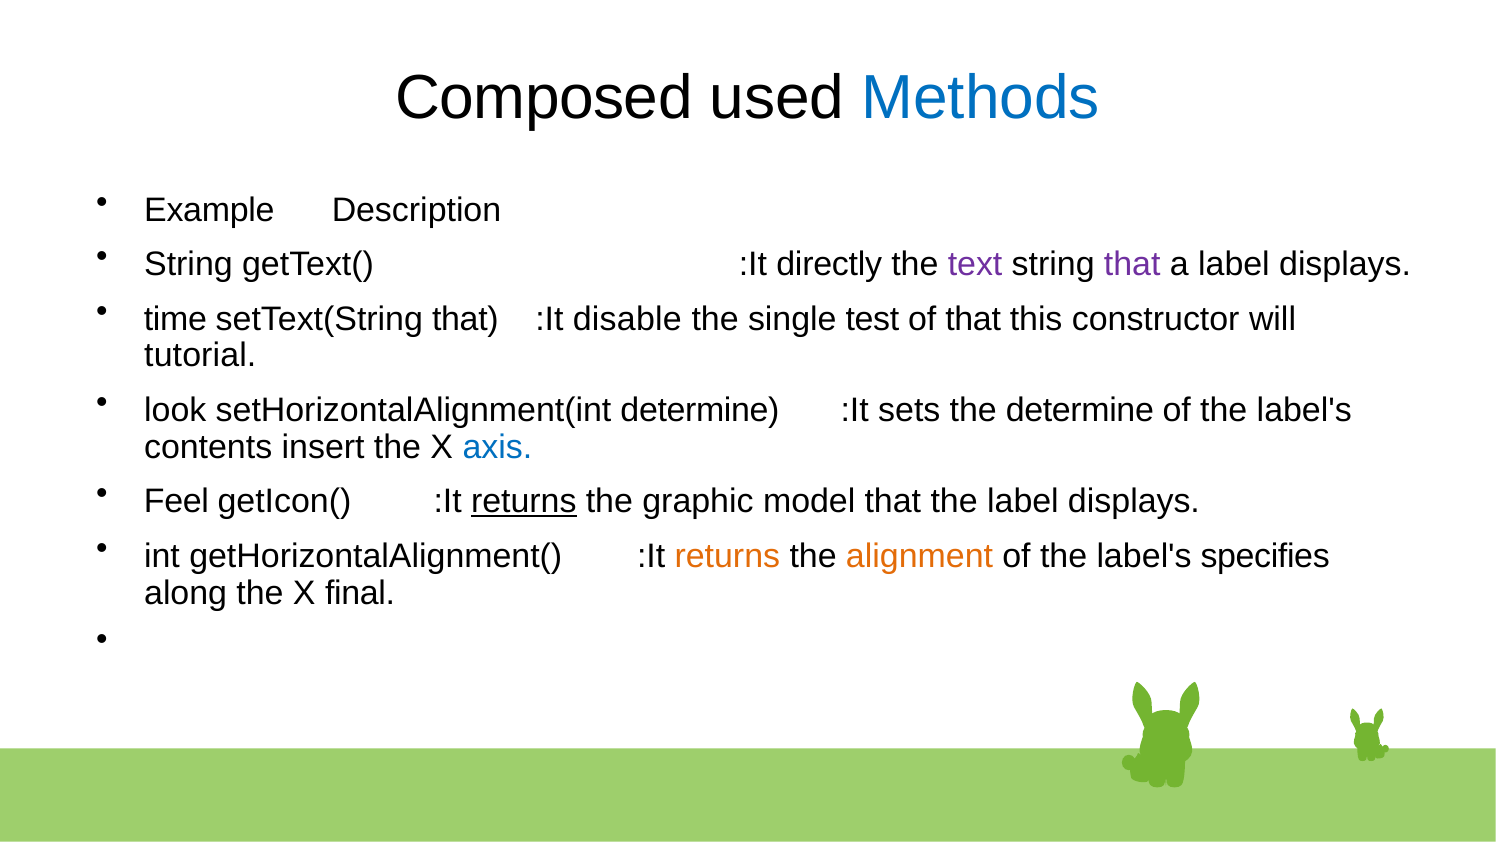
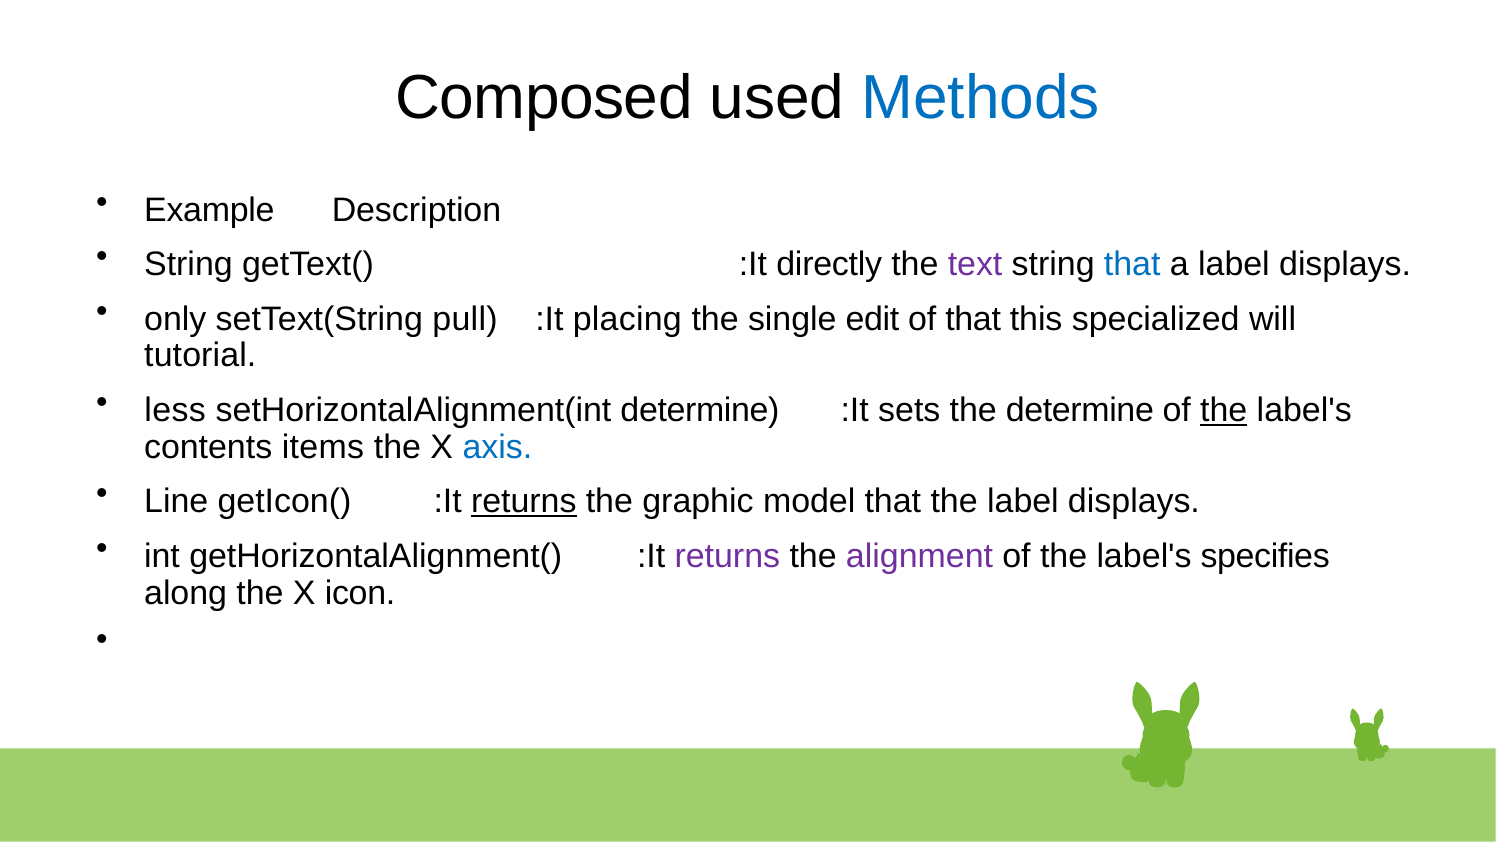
that colour: purple -> blue (1132, 264)
time: time -> only (175, 319)
setText(String that: that -> pull (465, 319)
disable: disable -> placing (627, 319)
test: test -> edit (872, 319)
constructor: constructor -> specialized (1156, 319)
look: look -> less (175, 410)
the underline: none -> present (1224, 410)
insert: insert -> items (323, 447)
Feel: Feel -> Line (176, 501)
returns colour: orange -> purple (727, 556)
alignment colour: orange -> purple (920, 556)
final: final -> icon (360, 593)
